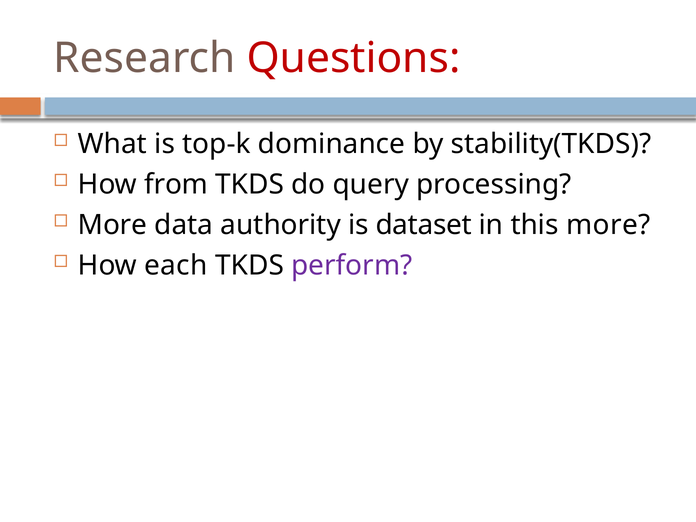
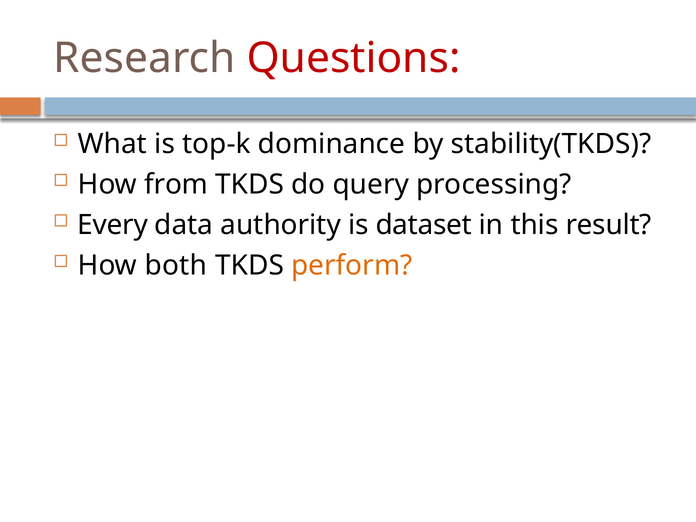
More: More -> Every (113, 225)
this more: more -> result (609, 225)
each: each -> both (176, 265)
perform colour: purple -> orange (352, 265)
